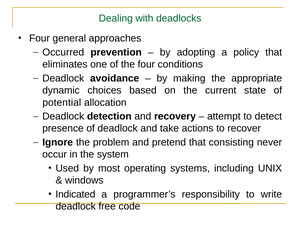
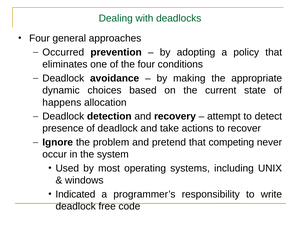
potential: potential -> happens (62, 102)
consisting: consisting -> competing (231, 142)
